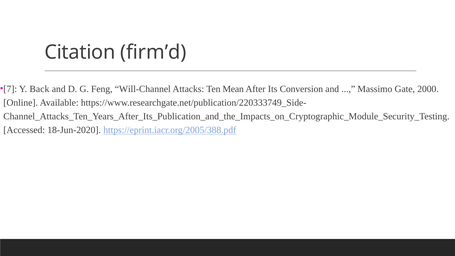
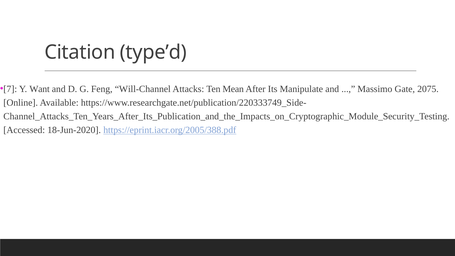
firm’d: firm’d -> type’d (153, 52)
Back: Back -> Want (40, 89)
Conversion: Conversion -> Manipulate (301, 89)
2000: 2000 -> 2075 (428, 89)
